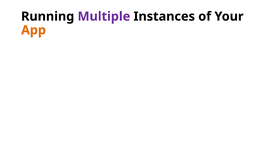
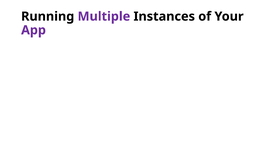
App colour: orange -> purple (34, 30)
